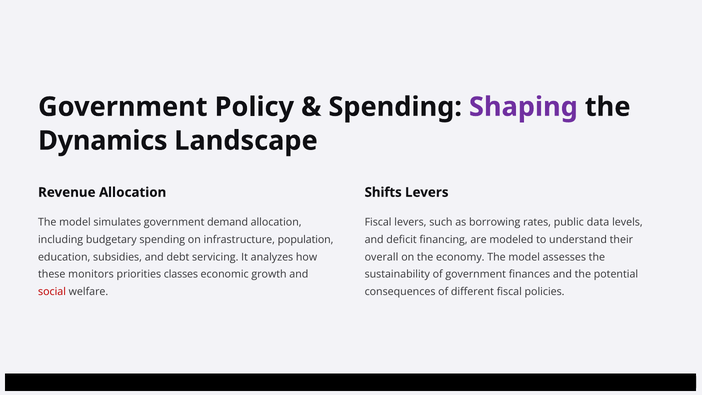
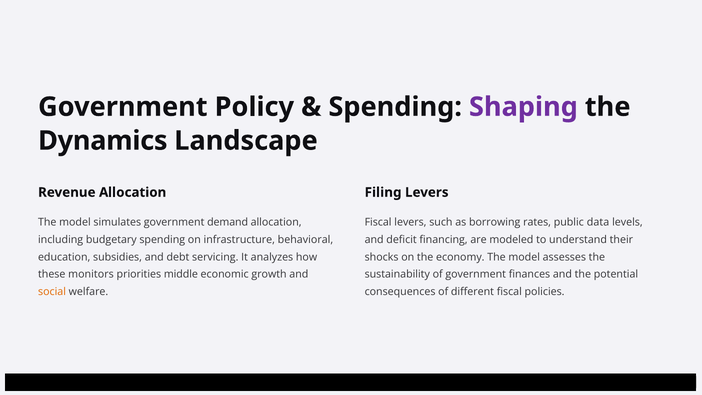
Shifts: Shifts -> Filing (383, 192)
population: population -> behavioral (305, 240)
overall: overall -> shocks (382, 257)
classes: classes -> middle (181, 274)
social colour: red -> orange (52, 292)
